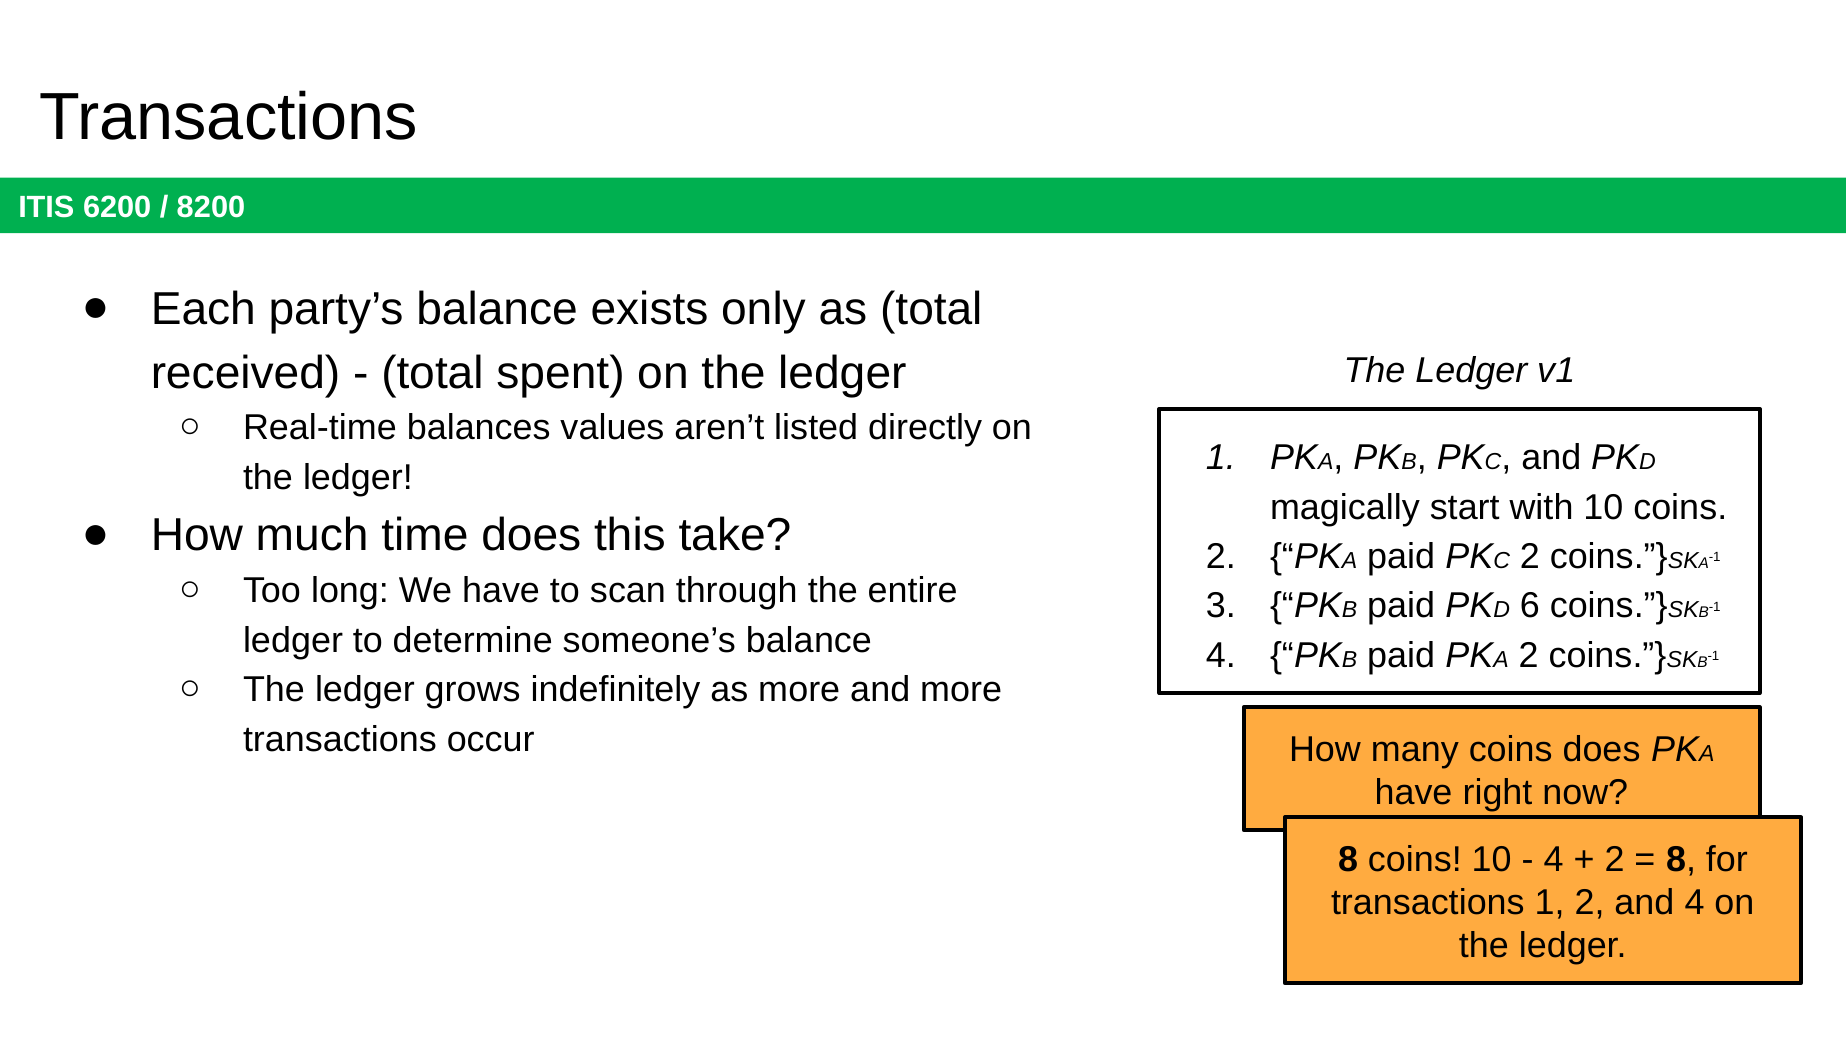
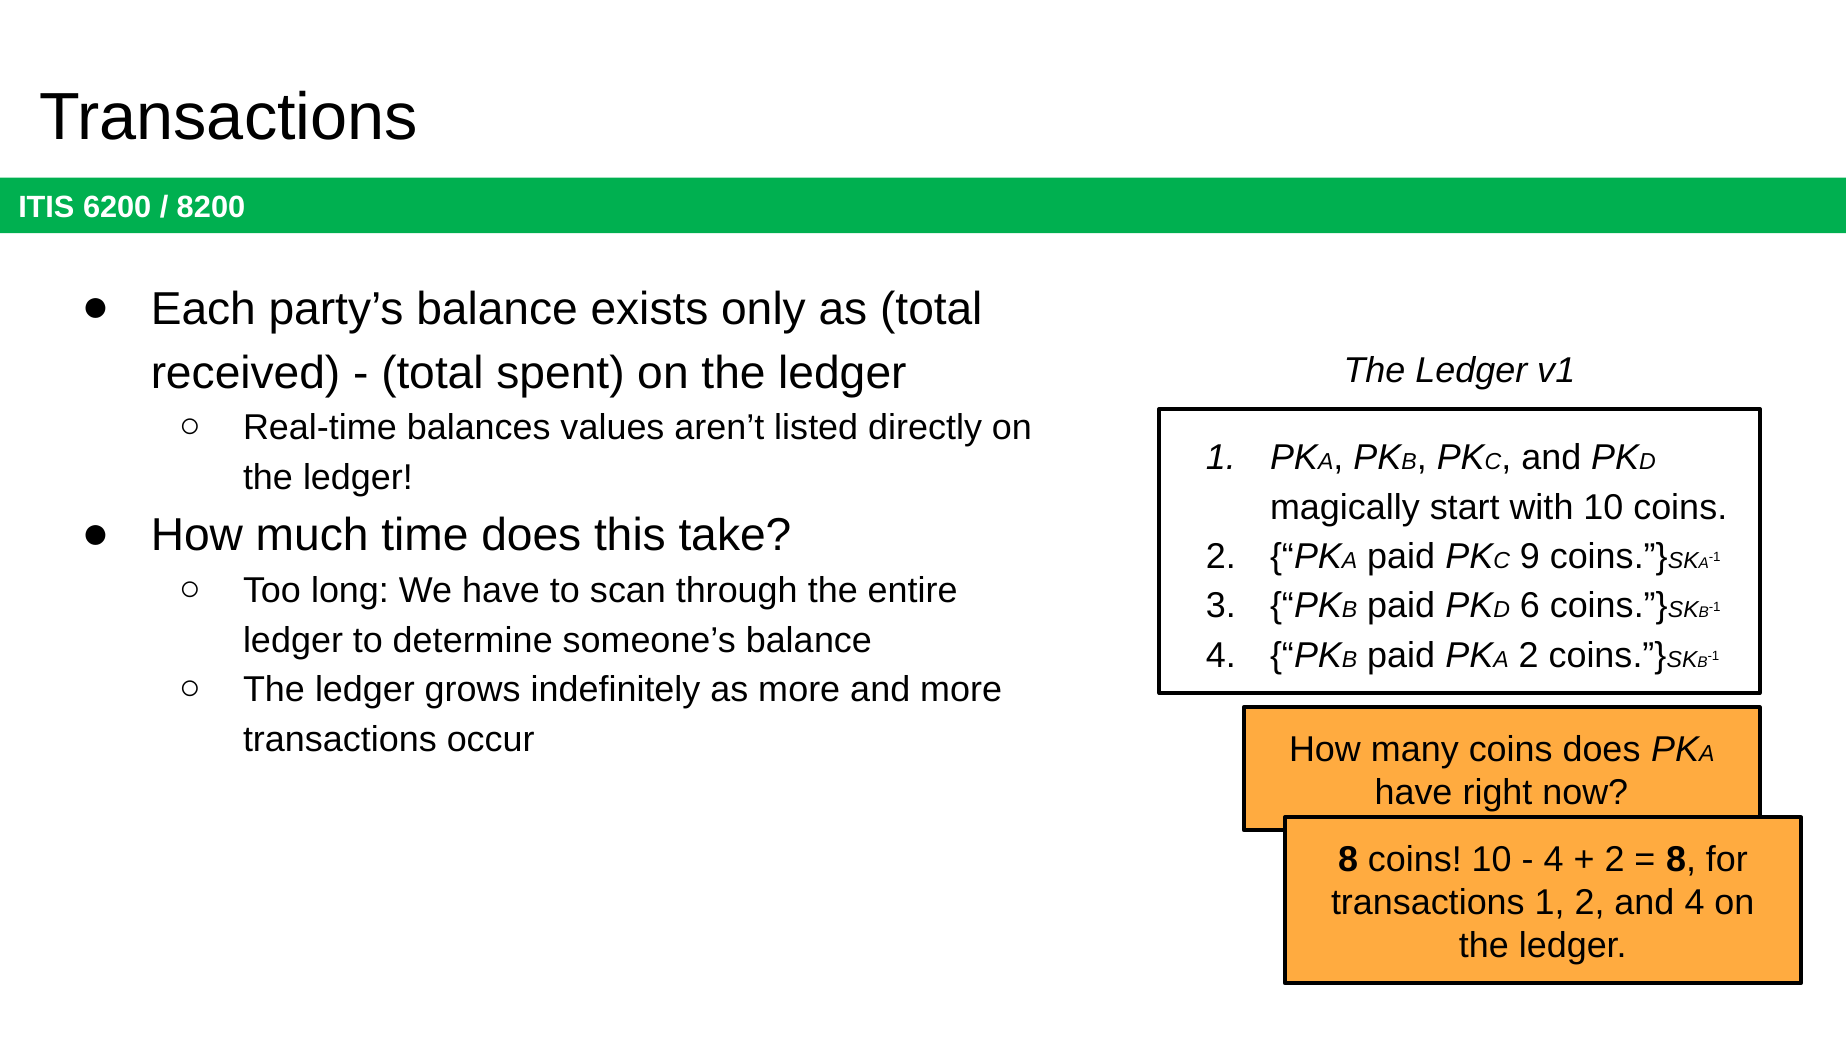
2: 2 -> 9 (1530, 557)
